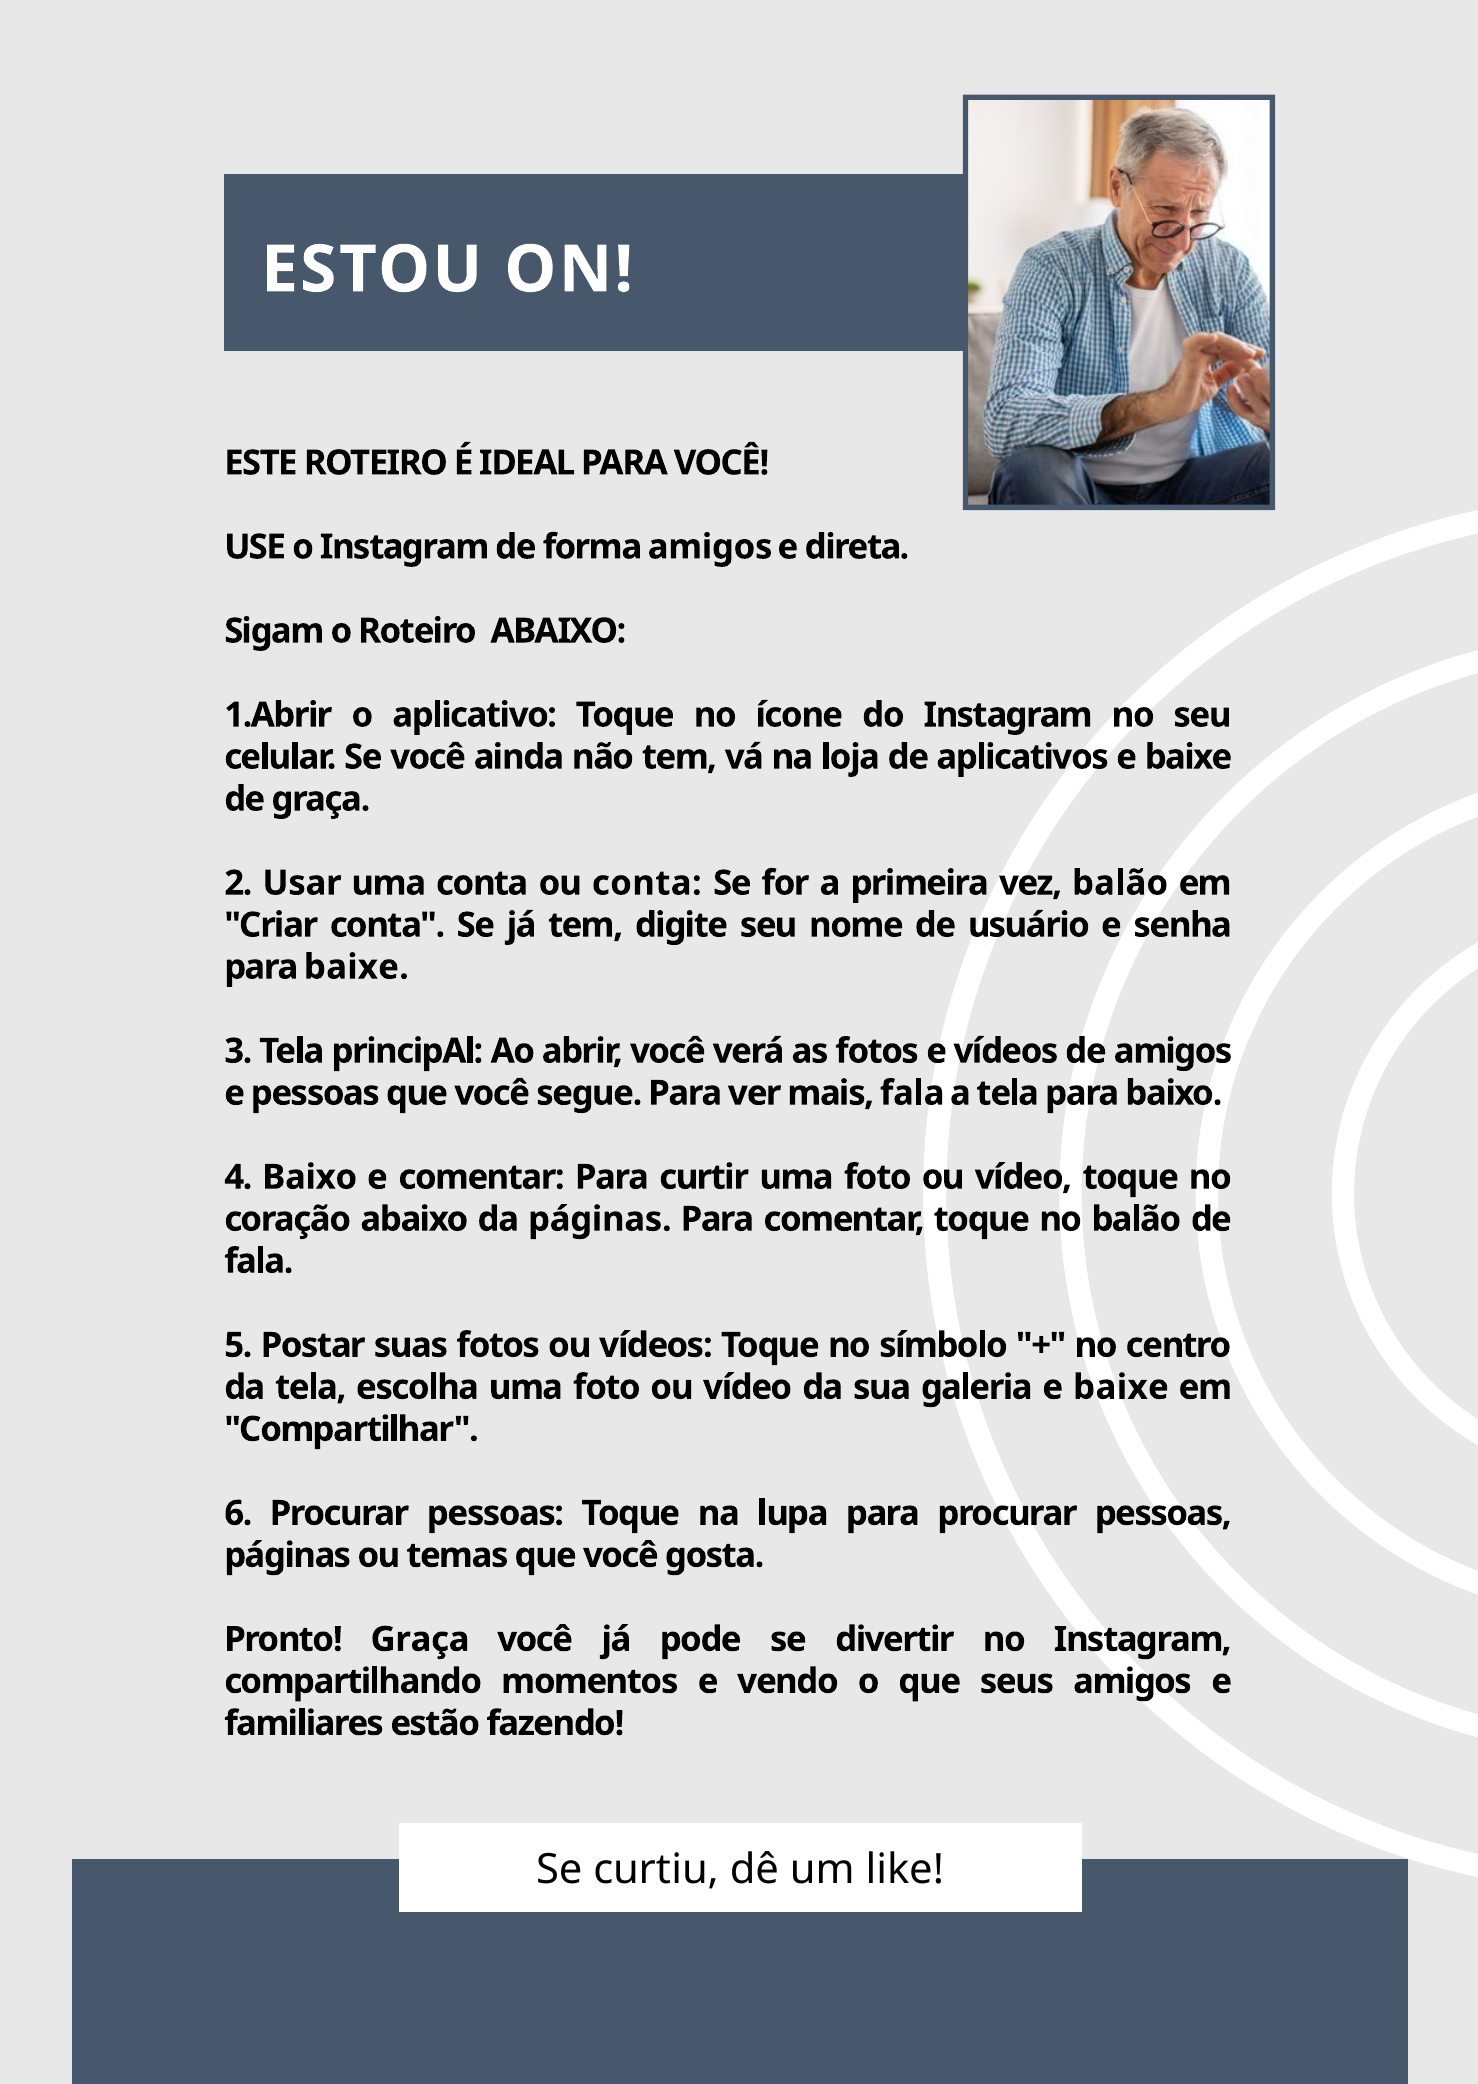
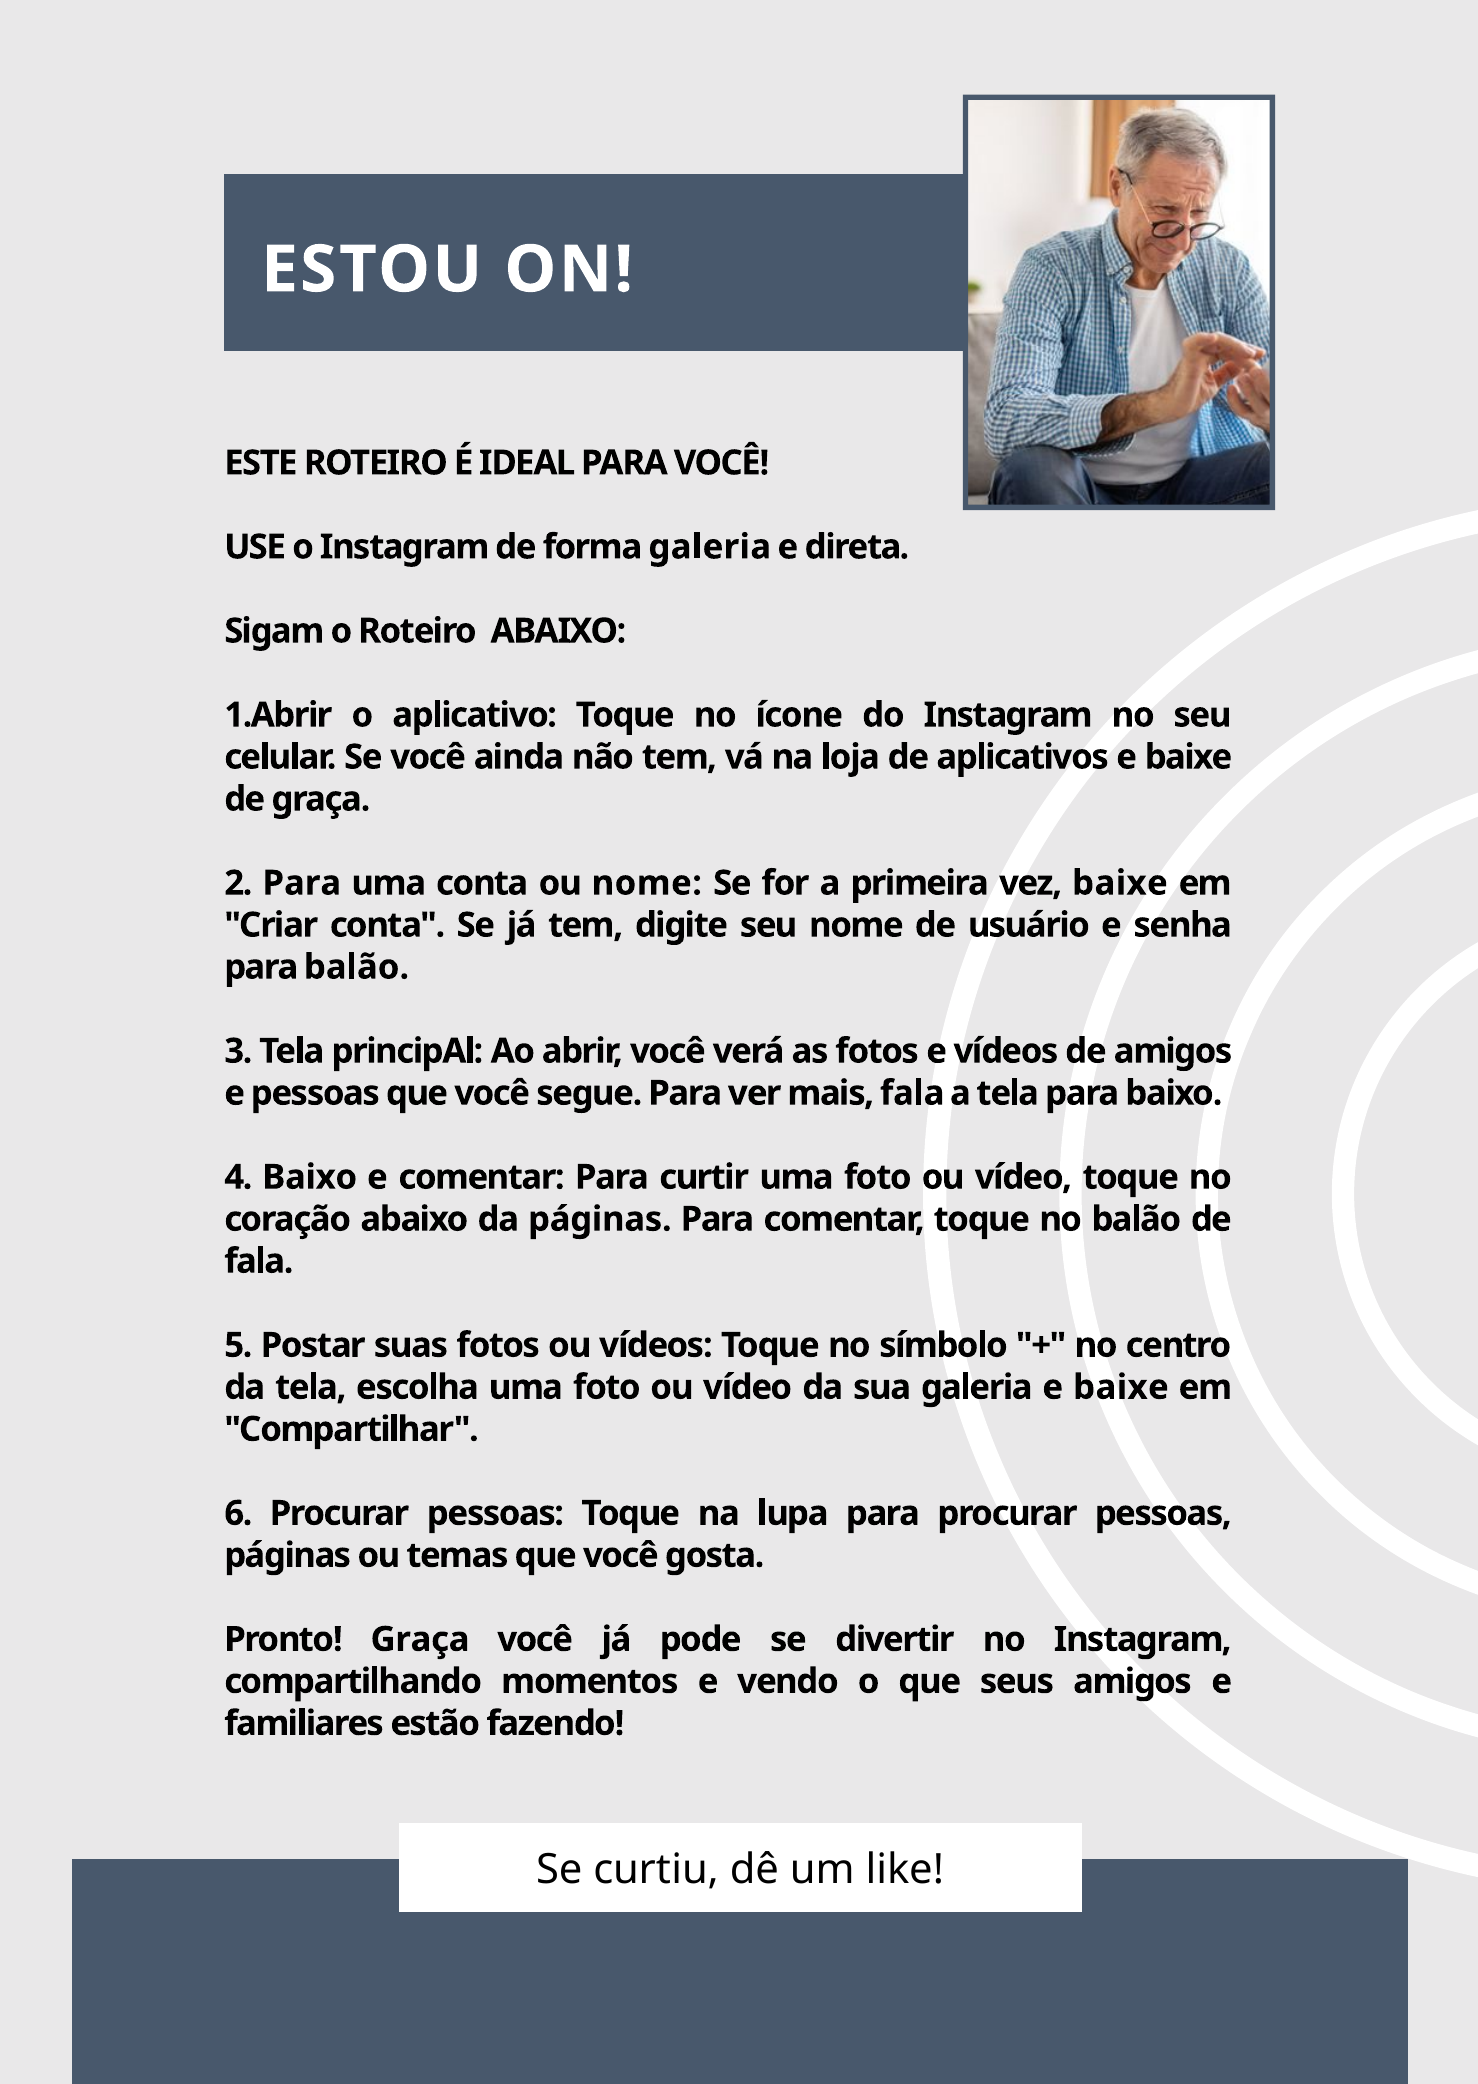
forma amigos: amigos -> galeria (710, 547)
2 Usar: Usar -> Para (302, 884)
ou conta: conta -> nome (647, 884)
vez balão: balão -> baixe (1120, 884)
para baixe: baixe -> balão (357, 968)
